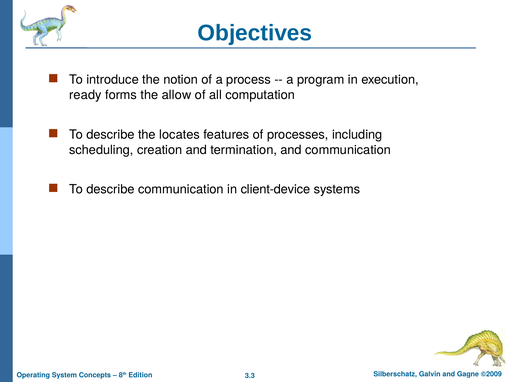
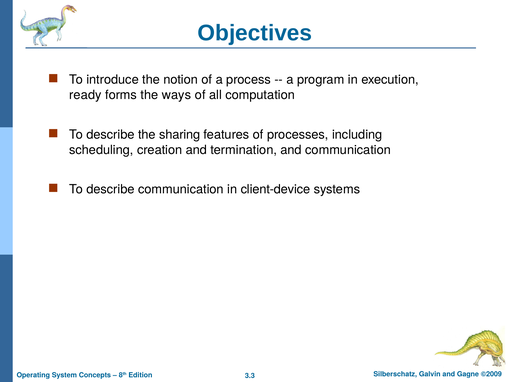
allow: allow -> ways (176, 95)
locates: locates -> sharing (180, 135)
